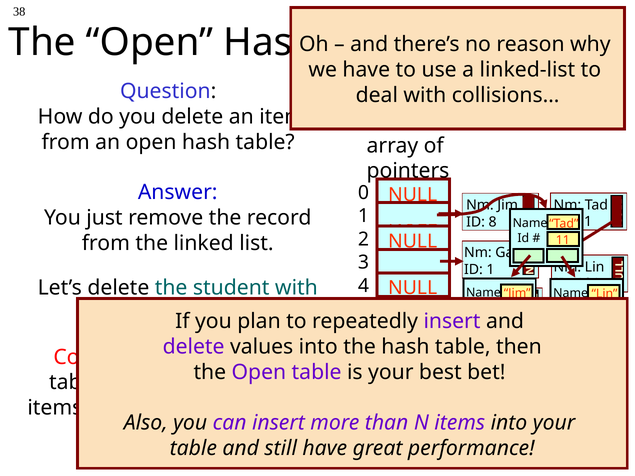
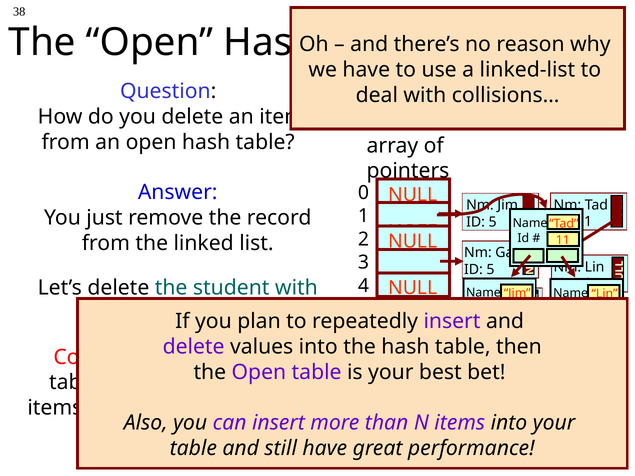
8: 8 -> 5 (493, 222)
1: 1 -> 5 (491, 270)
